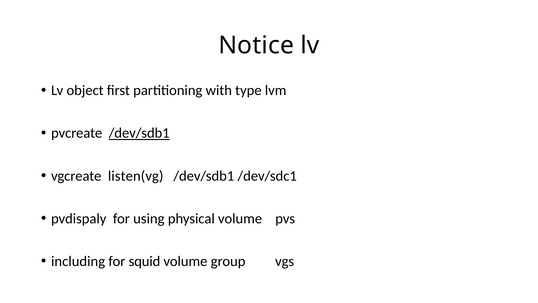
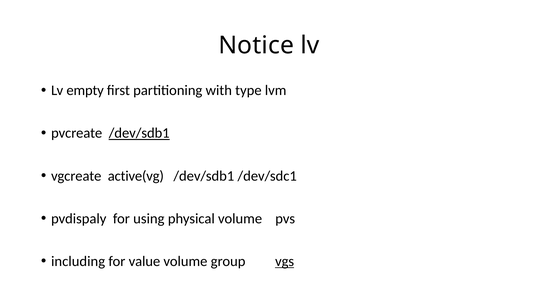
object: object -> empty (85, 90)
listen(vg: listen(vg -> active(vg (136, 176)
squid: squid -> value (144, 261)
vgs underline: none -> present (285, 261)
